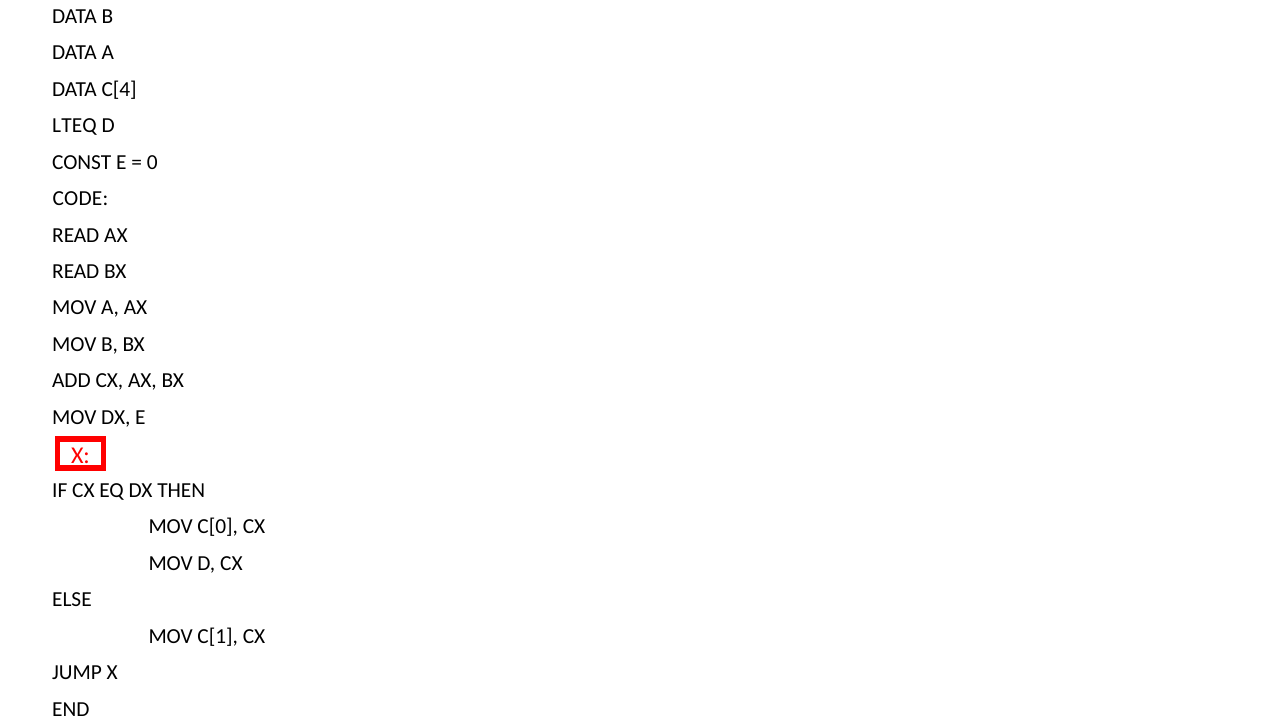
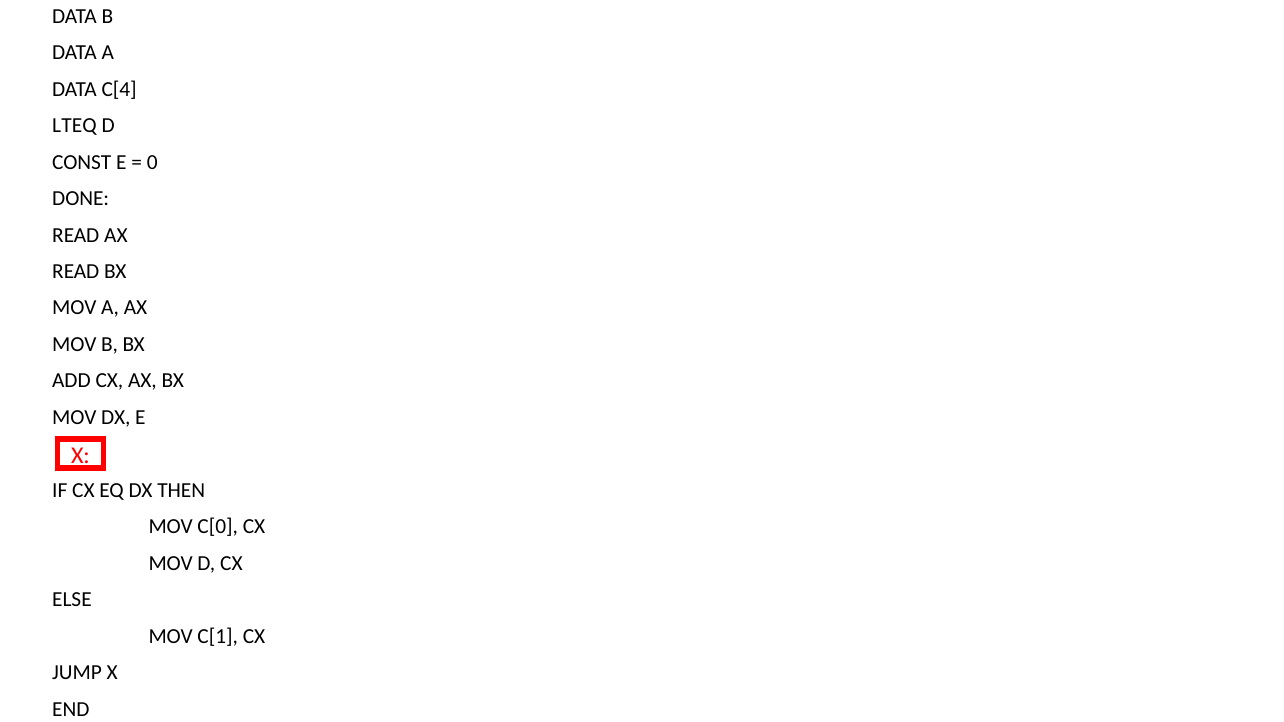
CODE: CODE -> DONE (81, 199)
